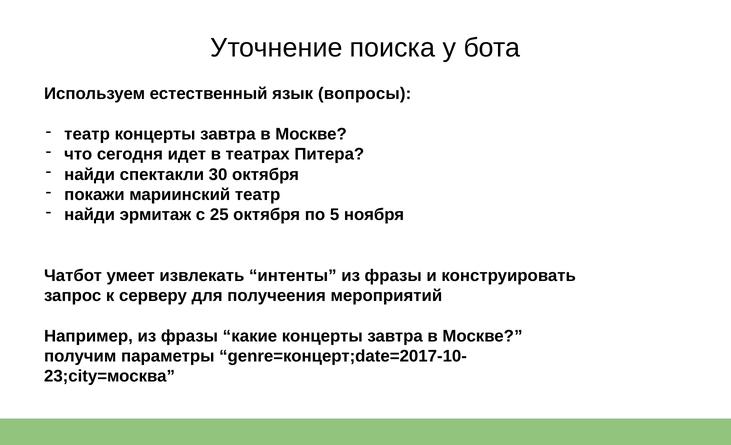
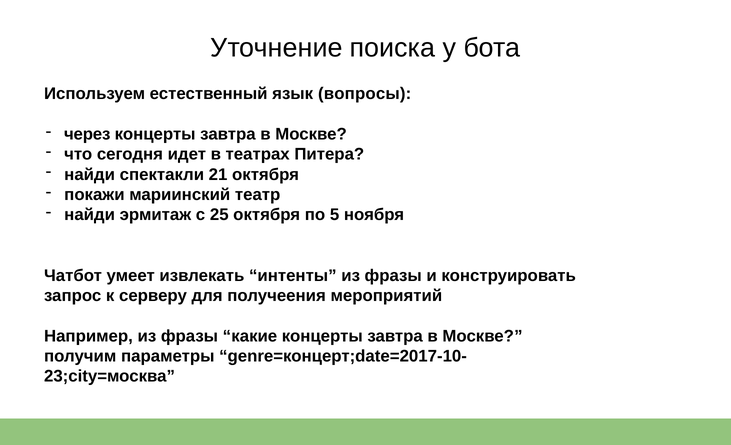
театр: театр -> через (87, 134)
30: 30 -> 21 (218, 175)
